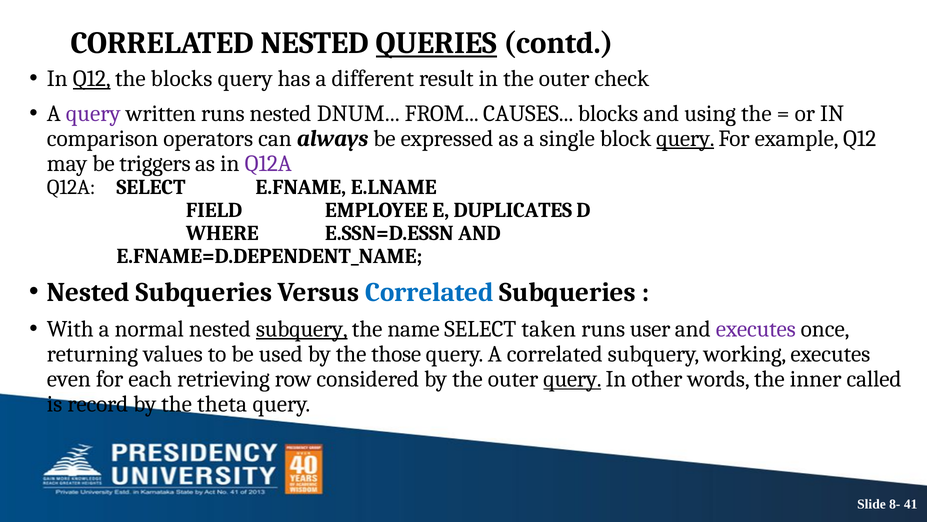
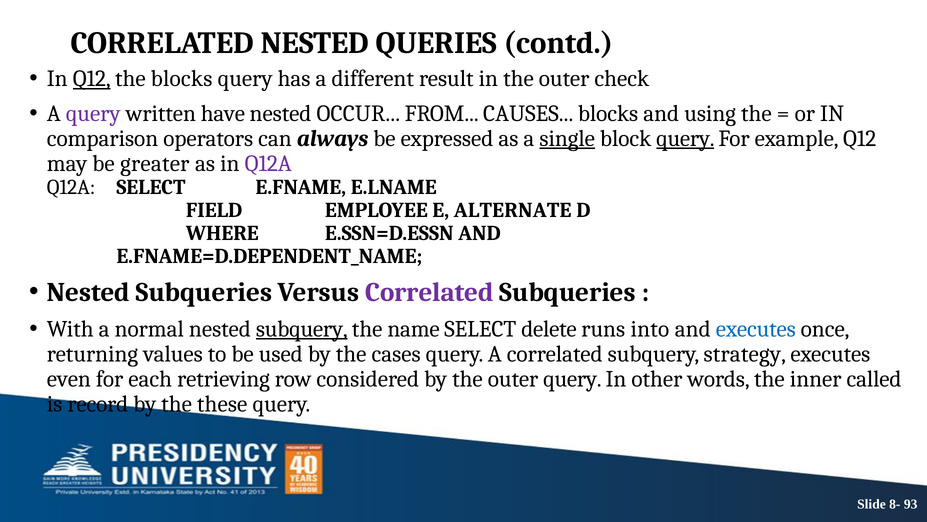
QUERIES underline: present -> none (436, 43)
written runs: runs -> have (223, 113)
DNUM: DNUM -> OCCUR (358, 113)
single underline: none -> present (567, 138)
triggers: triggers -> greater (155, 163)
DUPLICATES: DUPLICATES -> ALTERNATE (513, 210)
Correlated colour: blue -> purple (429, 292)
taken: taken -> delete (549, 329)
user: user -> into (650, 329)
executes colour: purple -> blue (756, 329)
those: those -> cases (396, 354)
working: working -> strategy (745, 354)
query underline: present -> none (572, 379)
theta: theta -> these (222, 404)
41: 41 -> 93 (911, 504)
